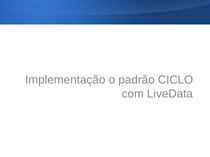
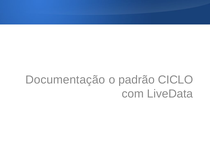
Implementação: Implementação -> Documentação (65, 80)
